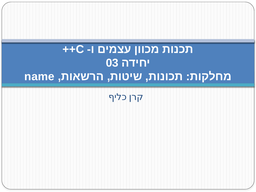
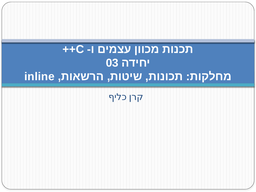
name: name -> inline (39, 77)
